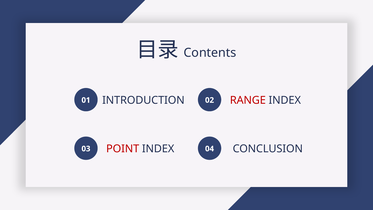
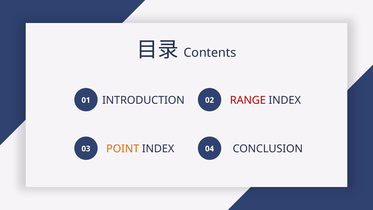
POINT colour: red -> orange (123, 149)
